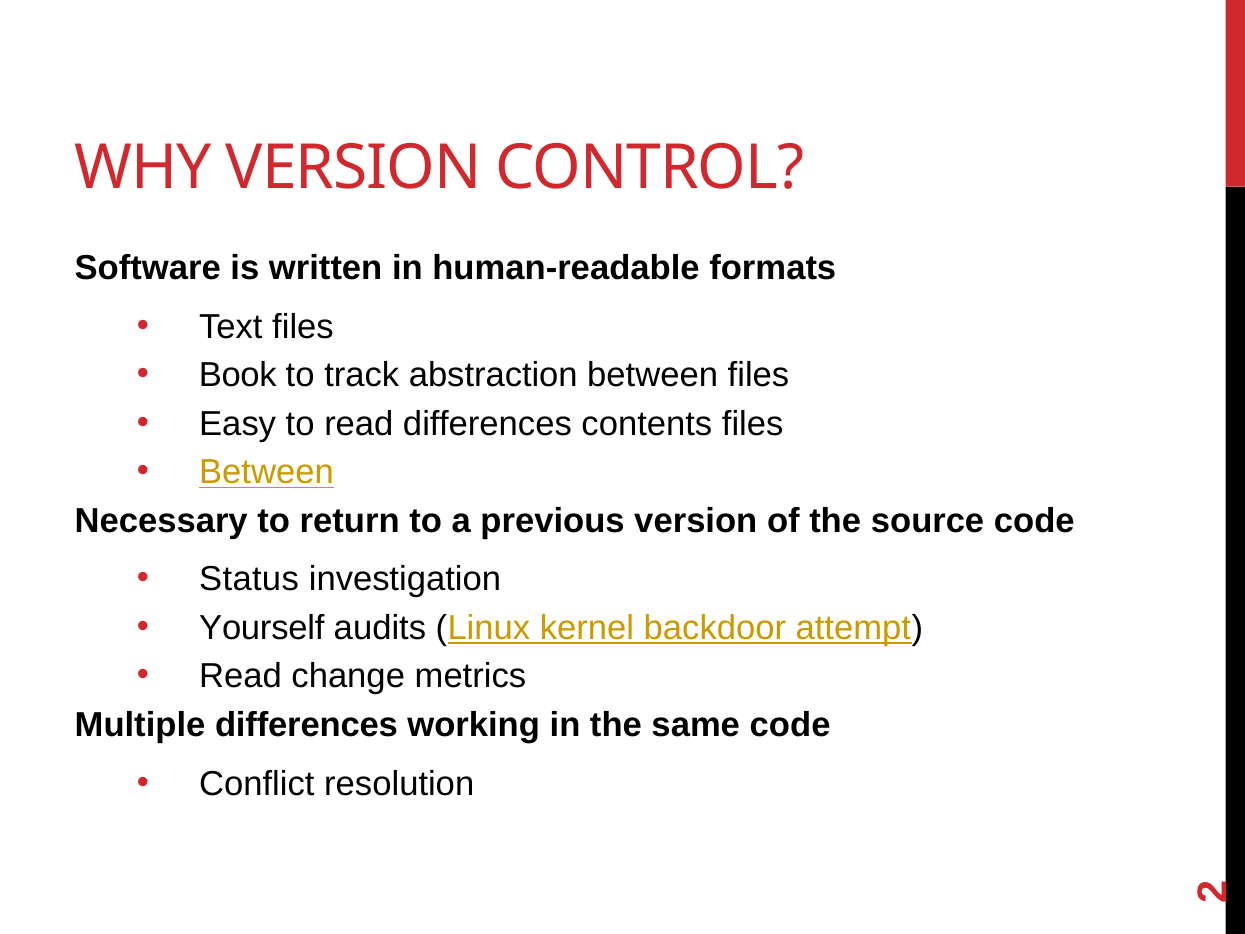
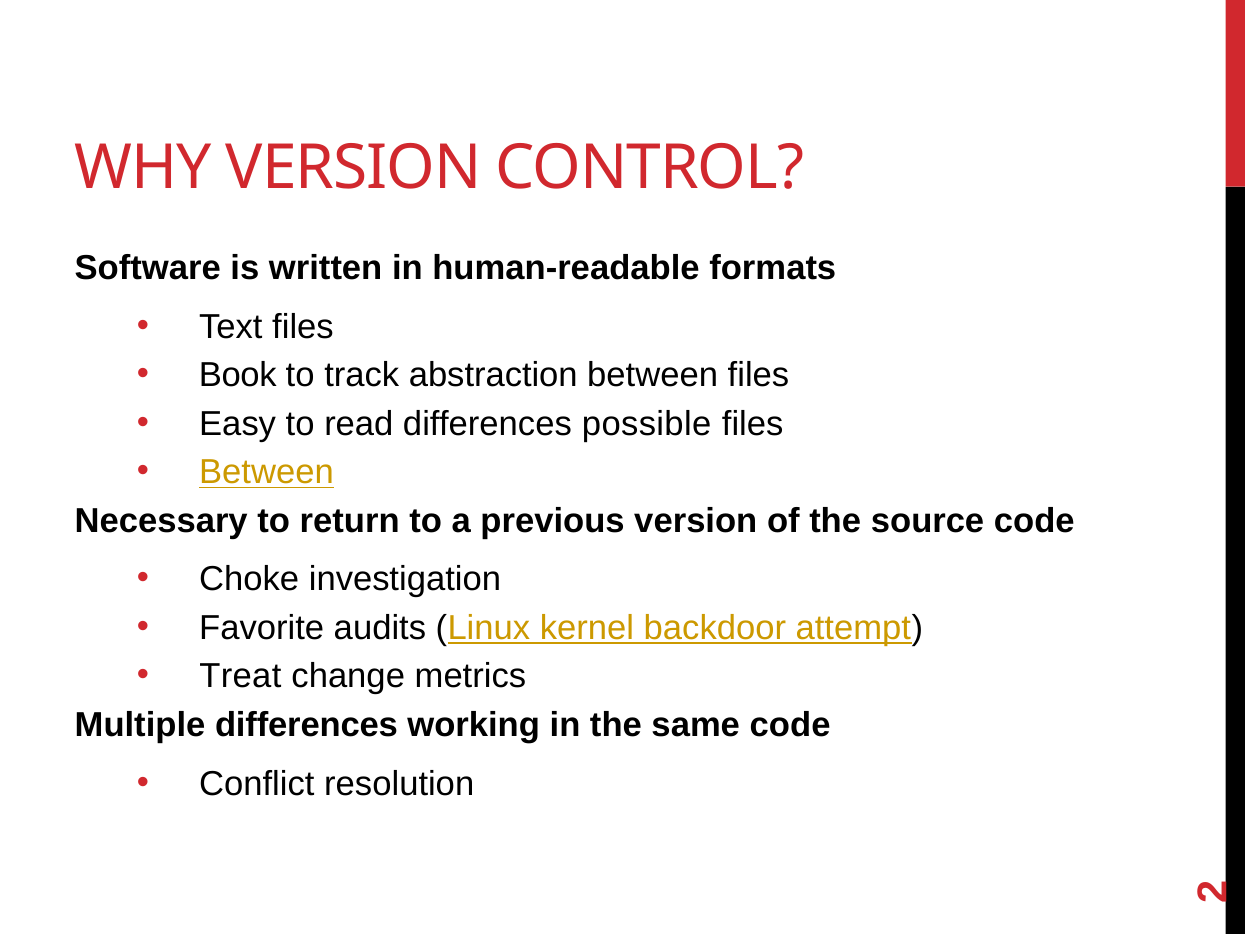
contents: contents -> possible (647, 424)
Status: Status -> Choke (249, 579)
Yourself: Yourself -> Favorite (262, 628)
Read: Read -> Treat (240, 676)
